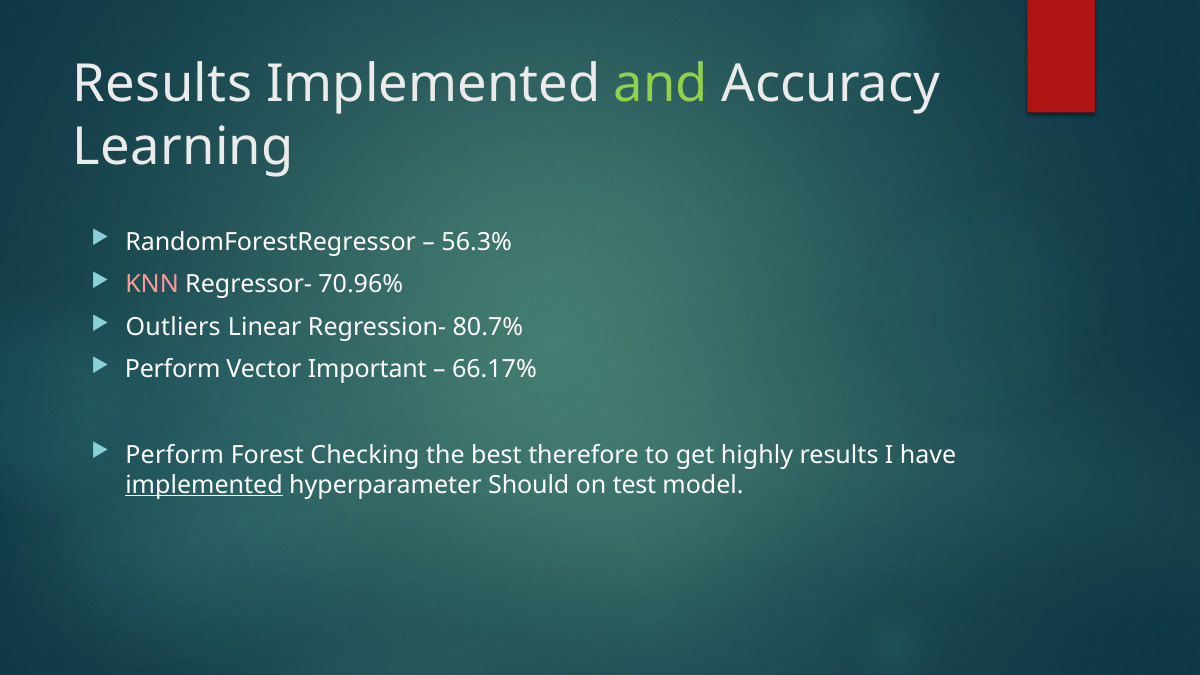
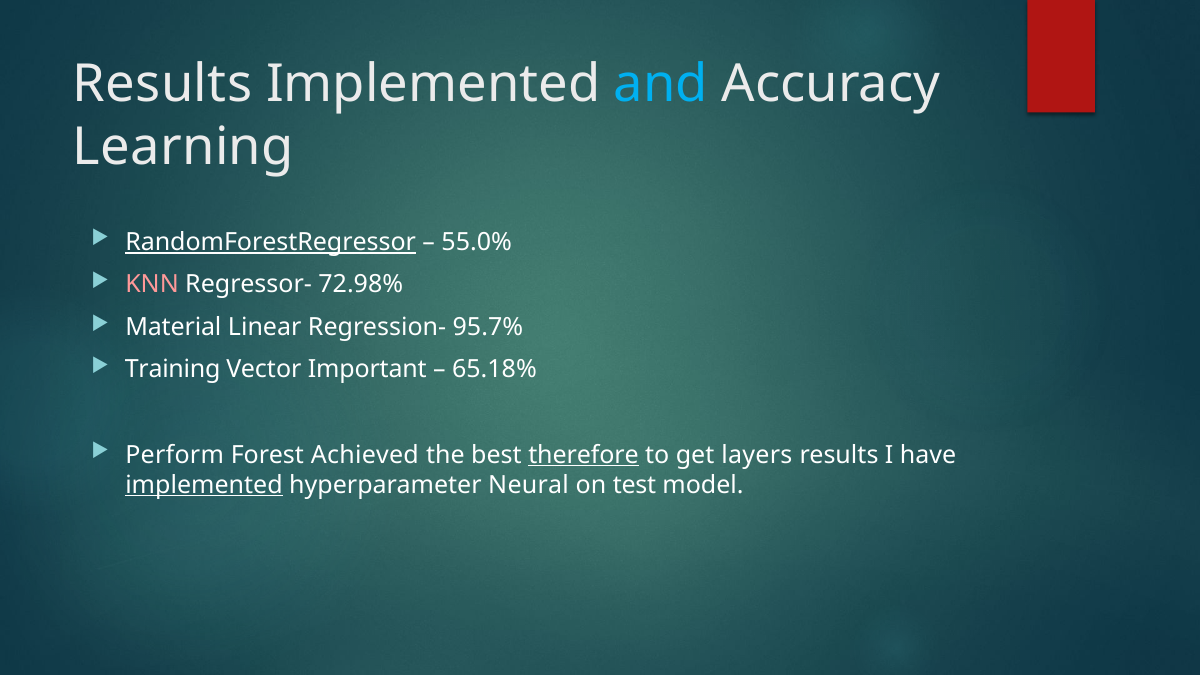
and colour: light green -> light blue (661, 84)
RandomForestRegressor underline: none -> present (271, 242)
56.3%: 56.3% -> 55.0% (477, 242)
70.96%: 70.96% -> 72.98% (361, 285)
Outliers: Outliers -> Material (173, 327)
80.7%: 80.7% -> 95.7% (488, 327)
Perform: Perform -> Training (173, 370)
66.17%: 66.17% -> 65.18% (494, 370)
Checking: Checking -> Achieved (365, 455)
therefore underline: none -> present (584, 455)
highly: highly -> layers (757, 455)
Should: Should -> Neural (529, 485)
